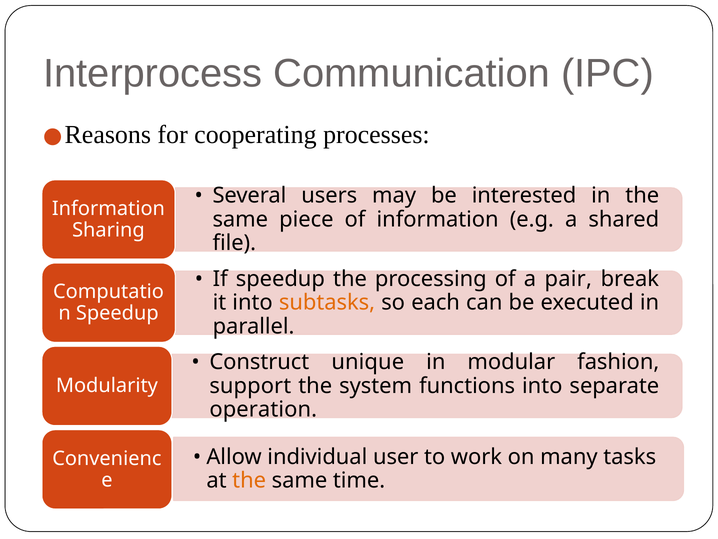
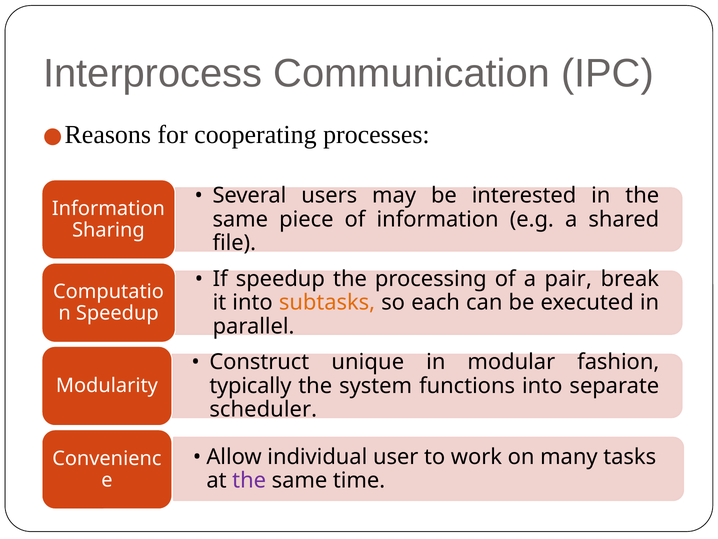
support: support -> typically (250, 385)
operation: operation -> scheduler (263, 409)
the colour: orange -> purple (249, 480)
